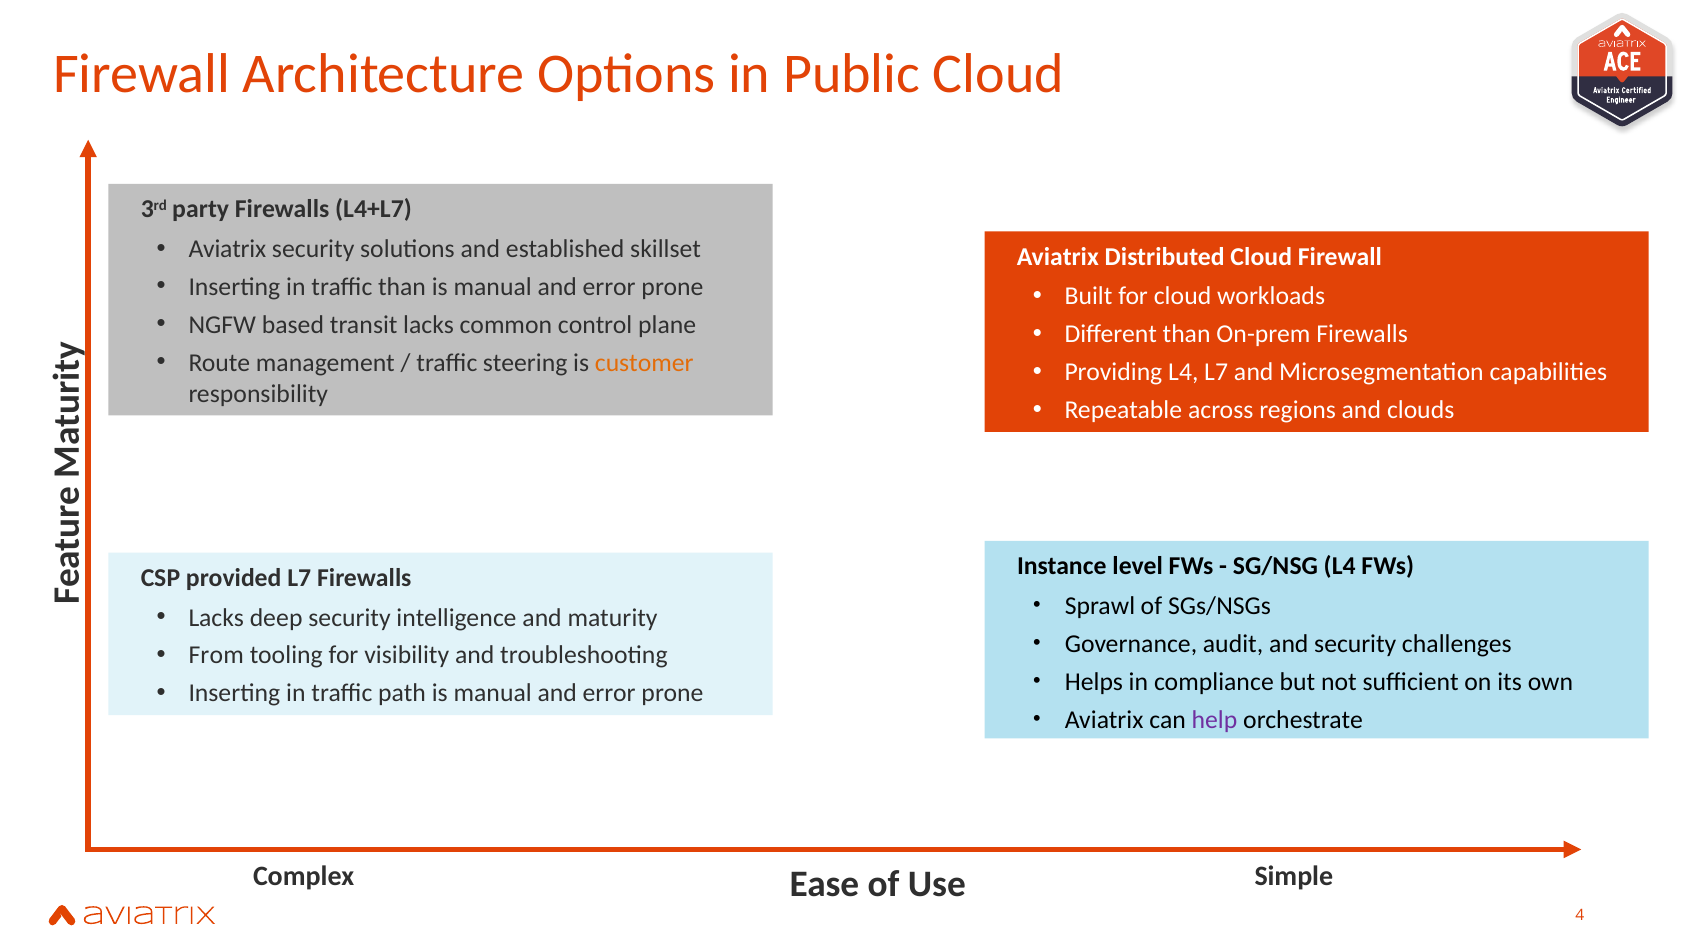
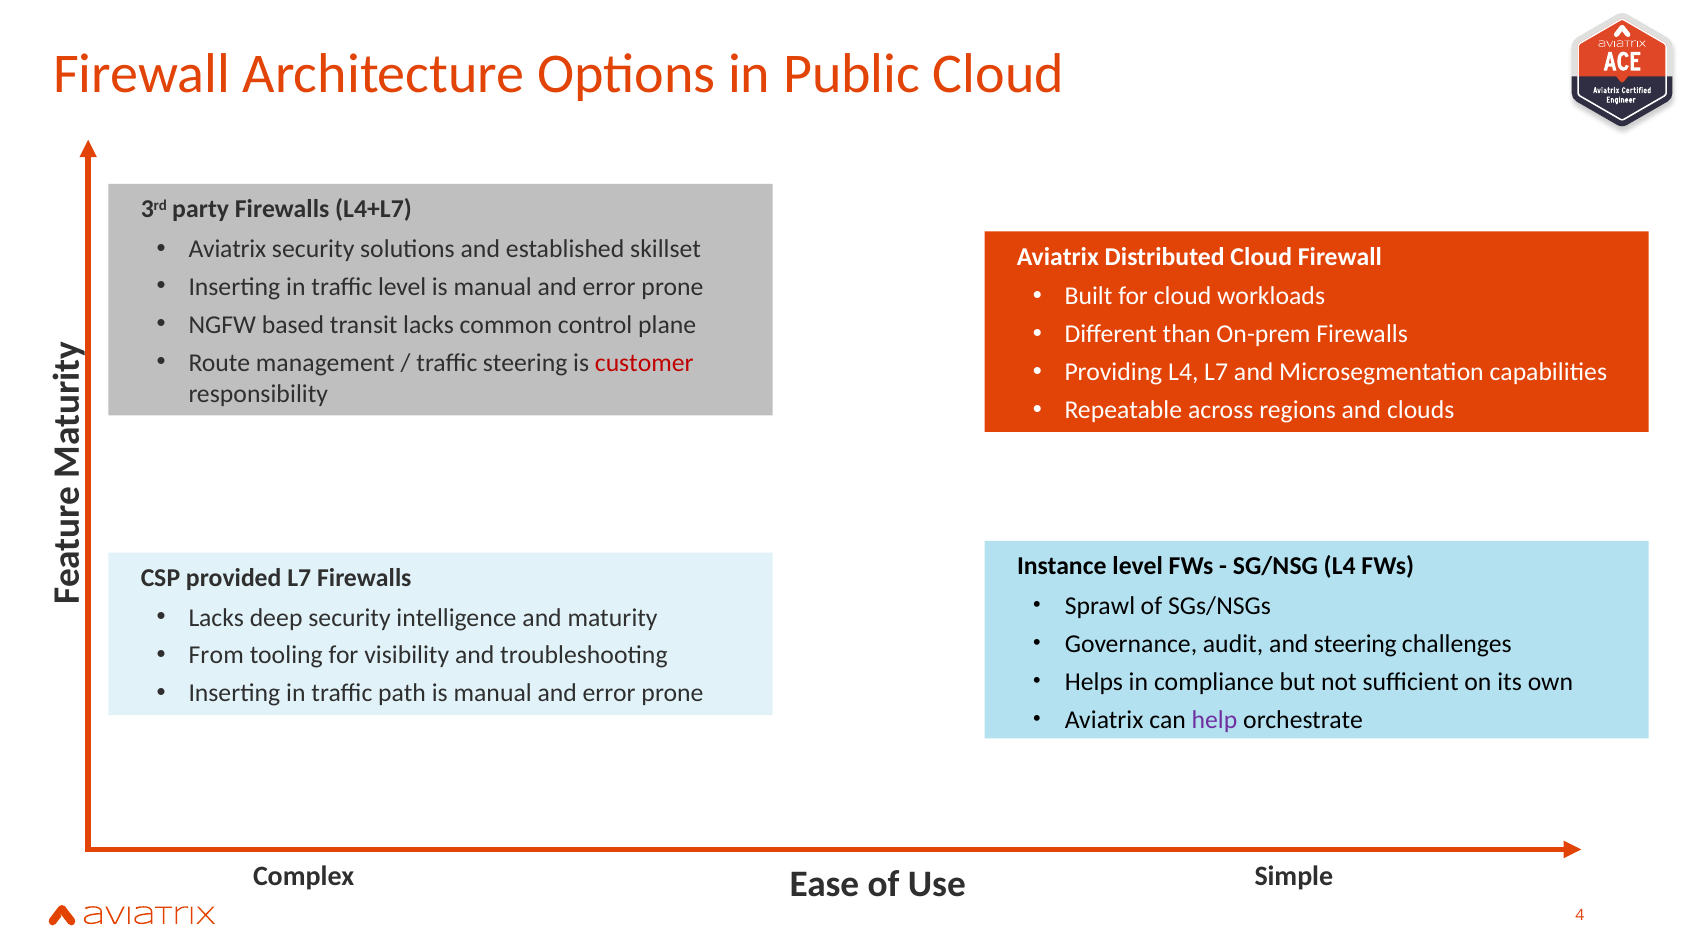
traffic than: than -> level (402, 287)
customer colour: orange -> red (644, 363)
and security: security -> steering (1355, 644)
